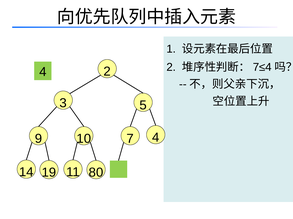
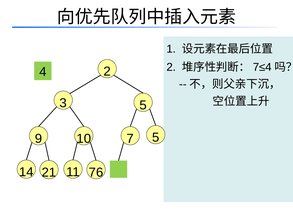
9 4: 4 -> 5 (156, 138)
19: 19 -> 21 (49, 173)
80: 80 -> 76 (96, 173)
